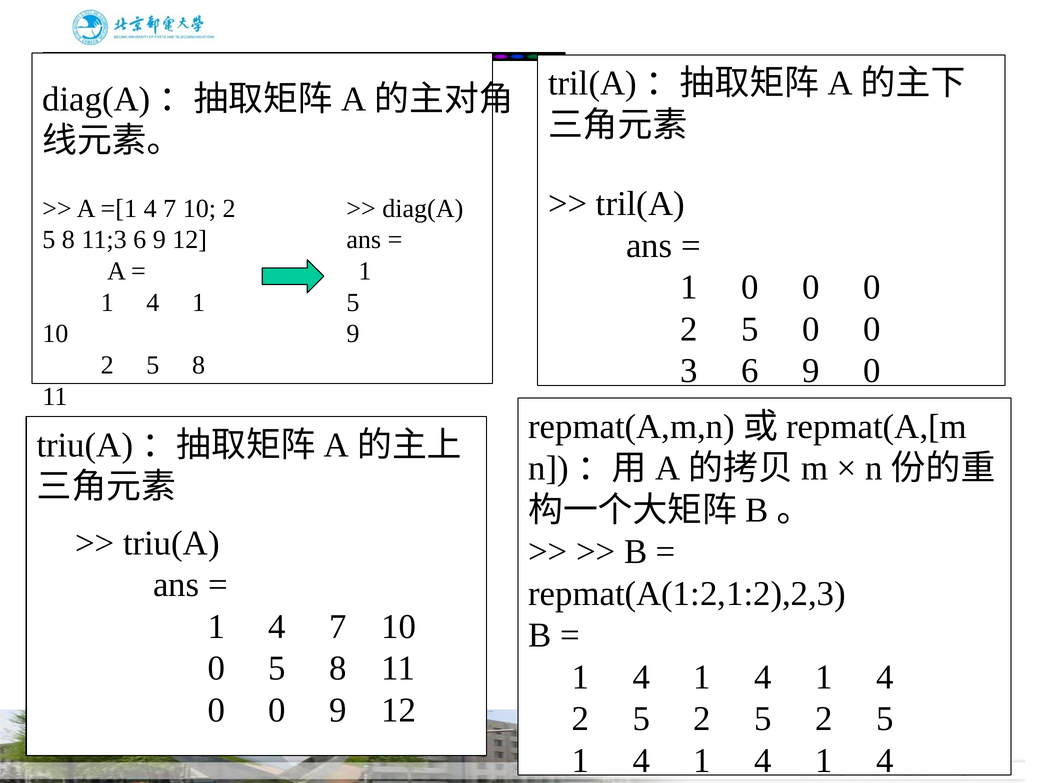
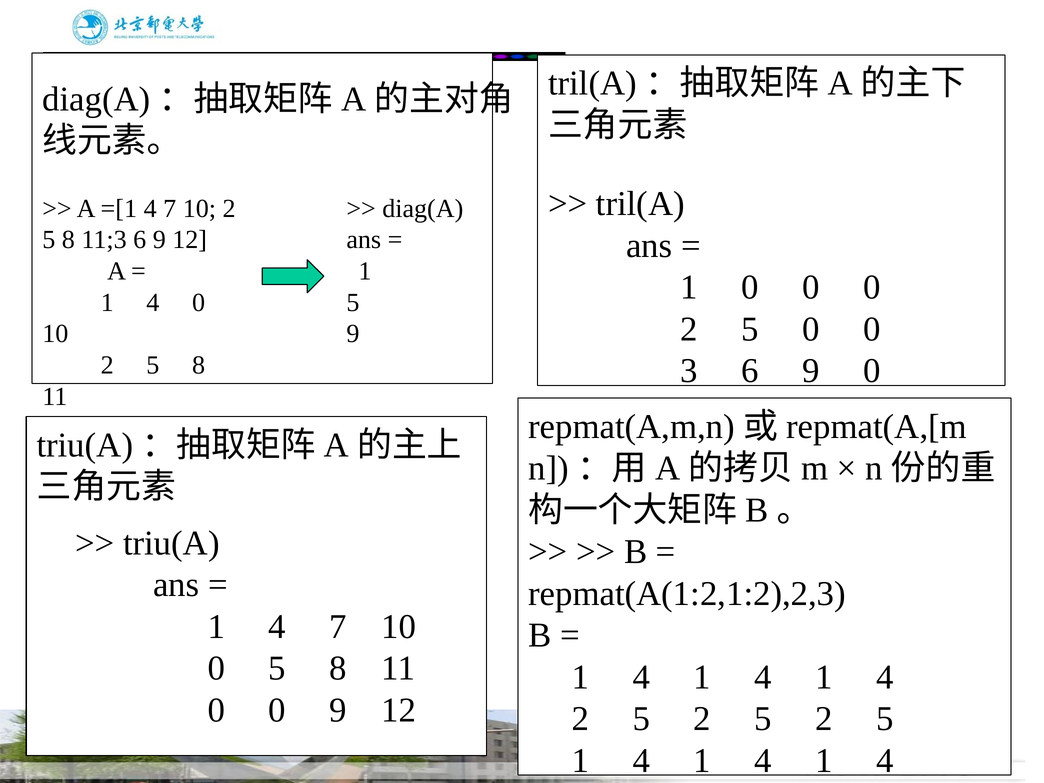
1: 1 -> 0 (199, 302)
